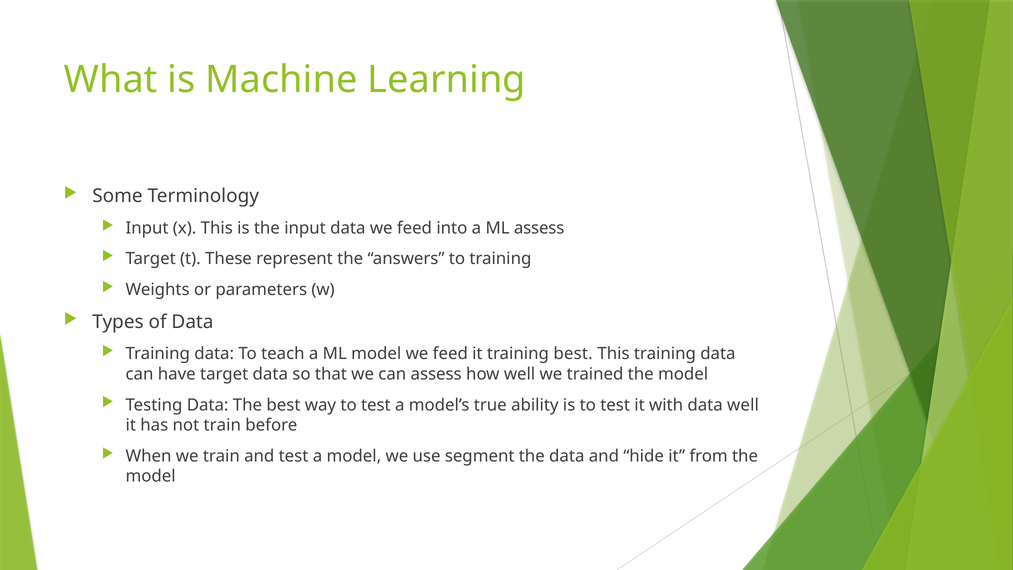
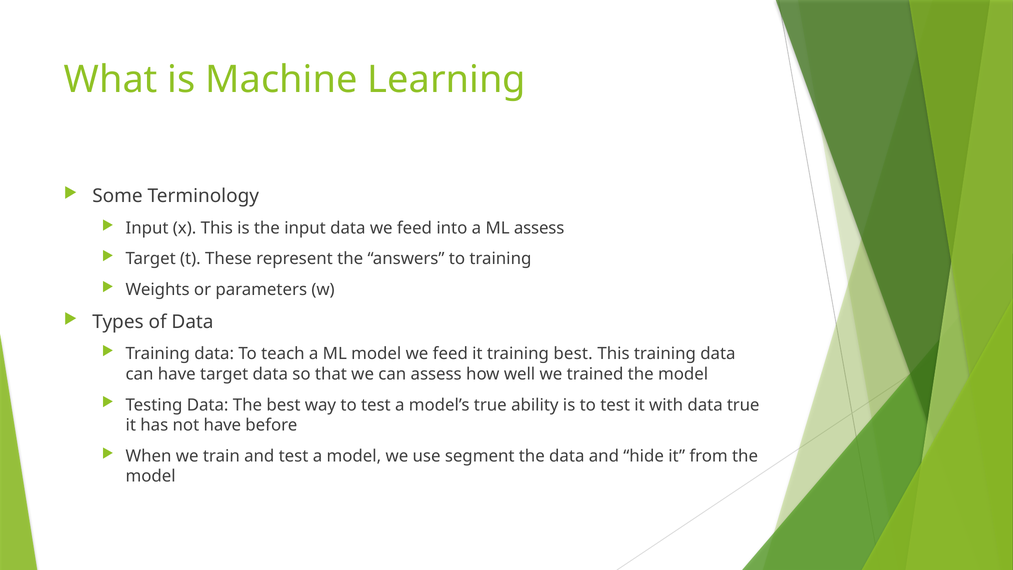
data well: well -> true (743, 405)
not train: train -> have (222, 425)
